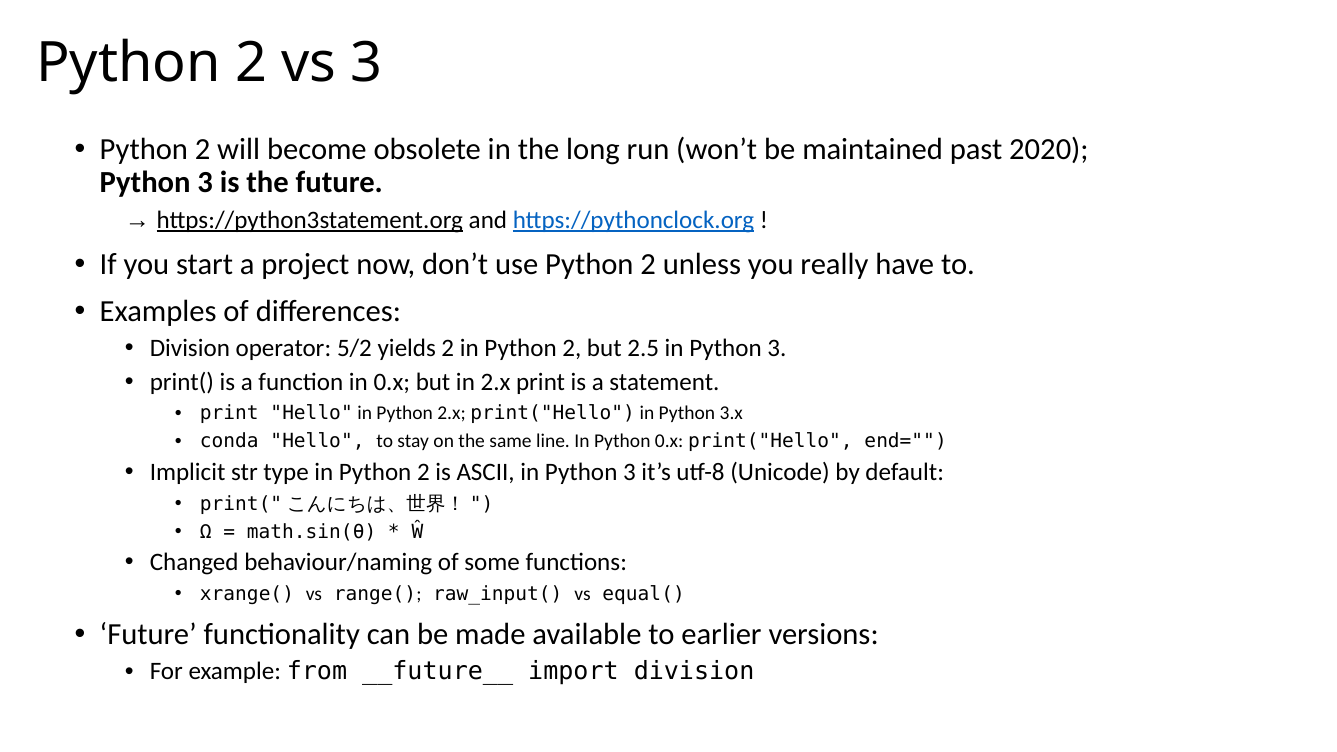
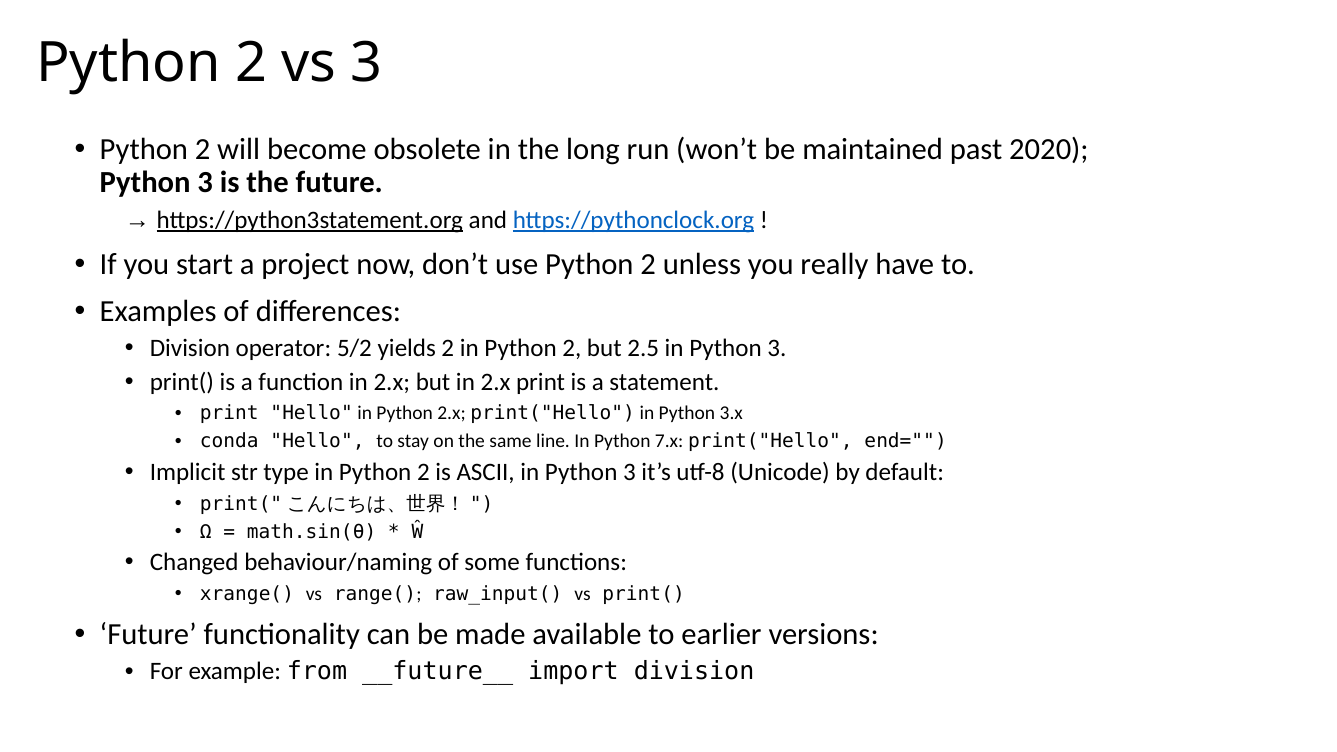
function in 0.x: 0.x -> 2.x (392, 382)
Python 0.x: 0.x -> 7.x (669, 442)
vs equal(: equal( -> print( (644, 594)
